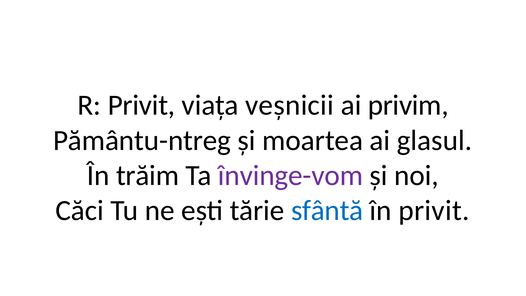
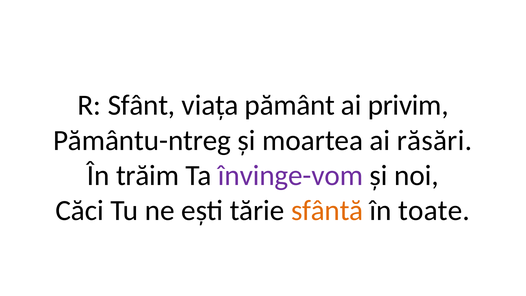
R Privit: Privit -> Sfânt (141, 105)
veșnicii: veșnicii -> pământ (290, 105)
glasul: glasul -> răsări (434, 140)
sfântă colour: blue -> orange (327, 210)
în privit: privit -> toate (434, 210)
